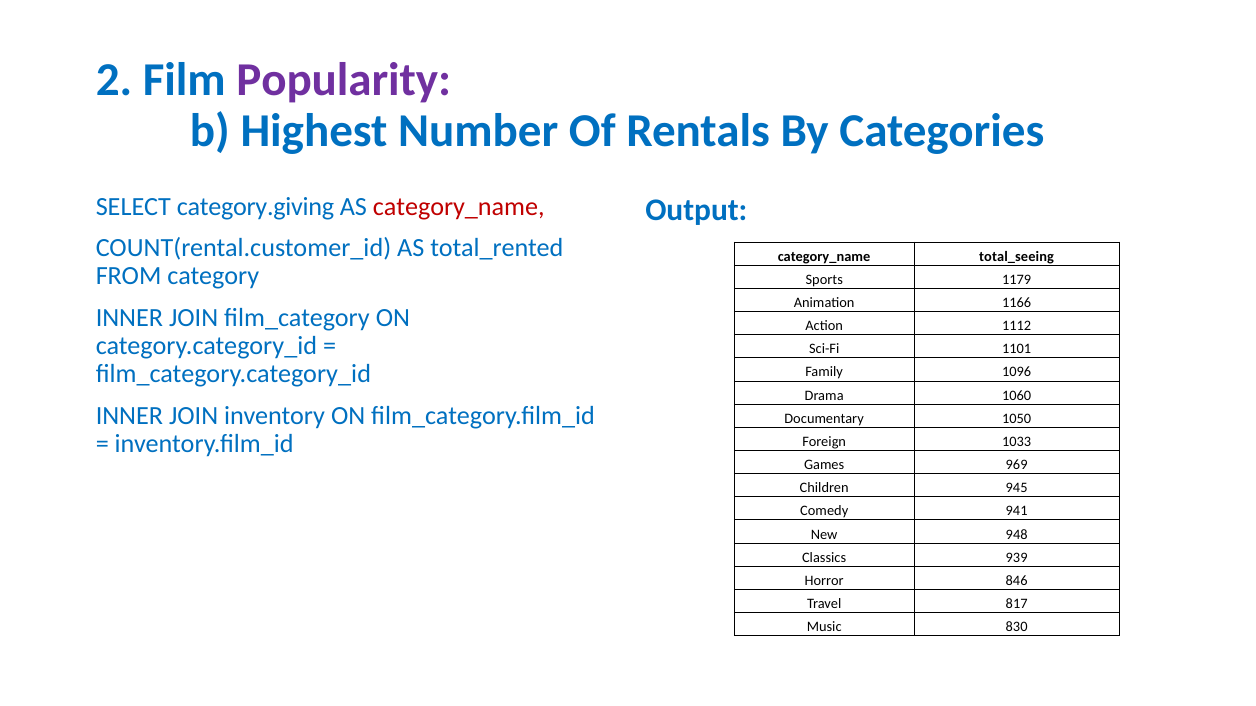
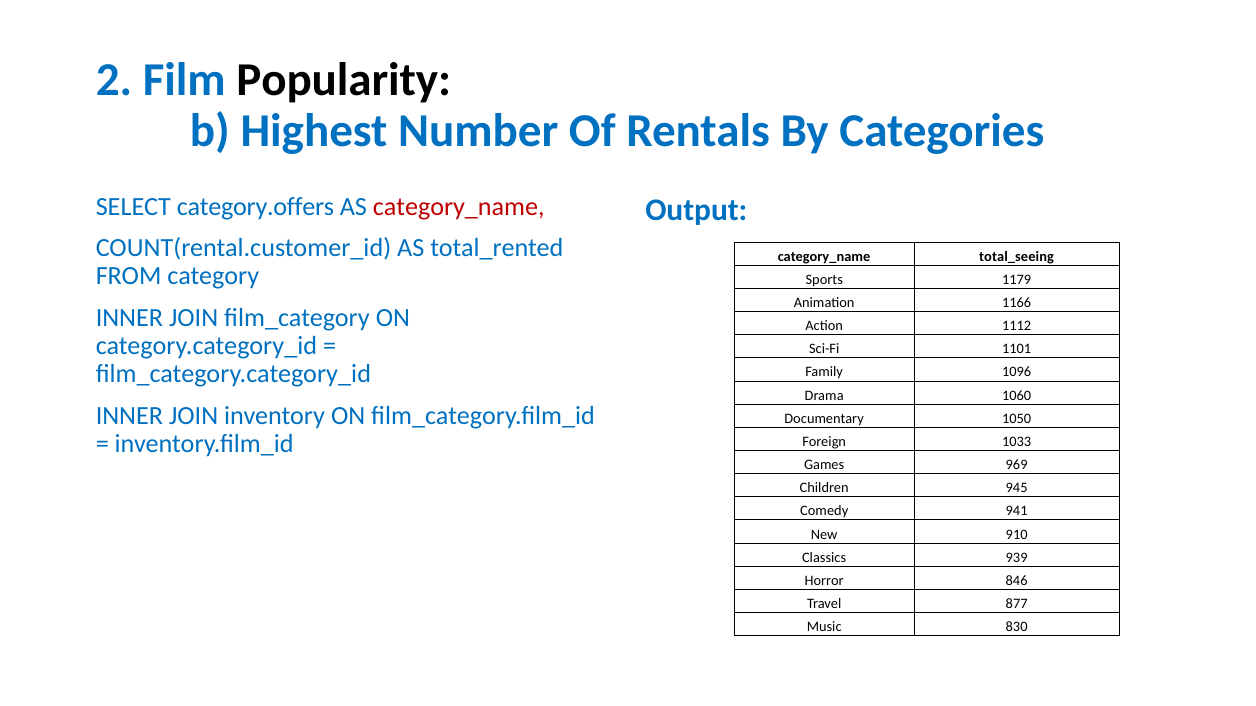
Popularity colour: purple -> black (344, 80)
category.giving: category.giving -> category.offers (256, 207)
948: 948 -> 910 (1017, 535)
817: 817 -> 877 (1017, 604)
